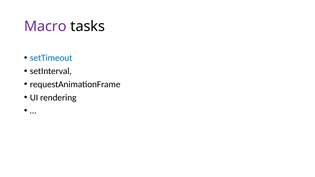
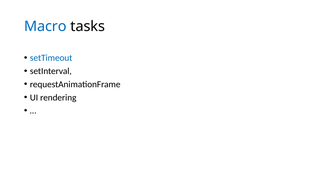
Macro colour: purple -> blue (45, 26)
